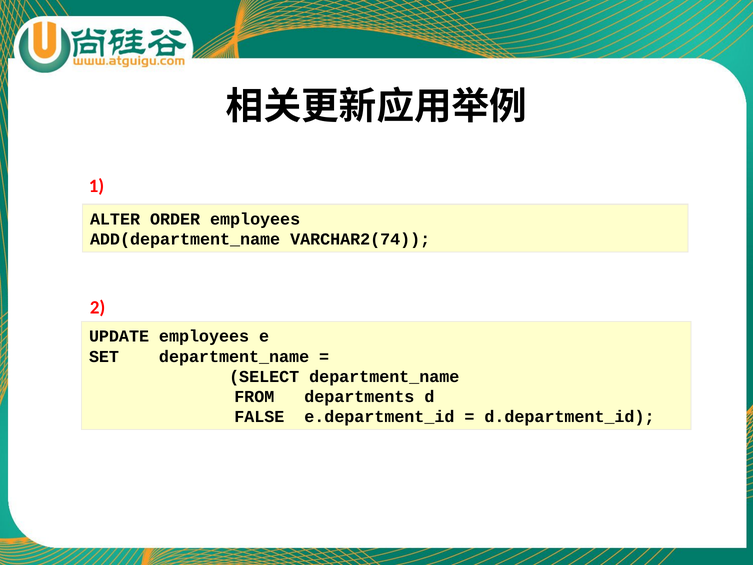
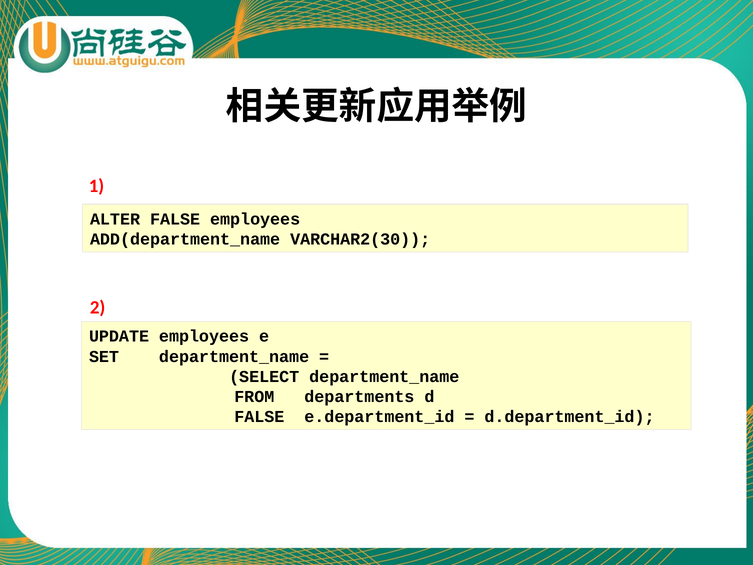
ALTER ORDER: ORDER -> FALSE (175, 219)
VARCHAR2(74: VARCHAR2(74 -> VARCHAR2(30 (360, 239)
